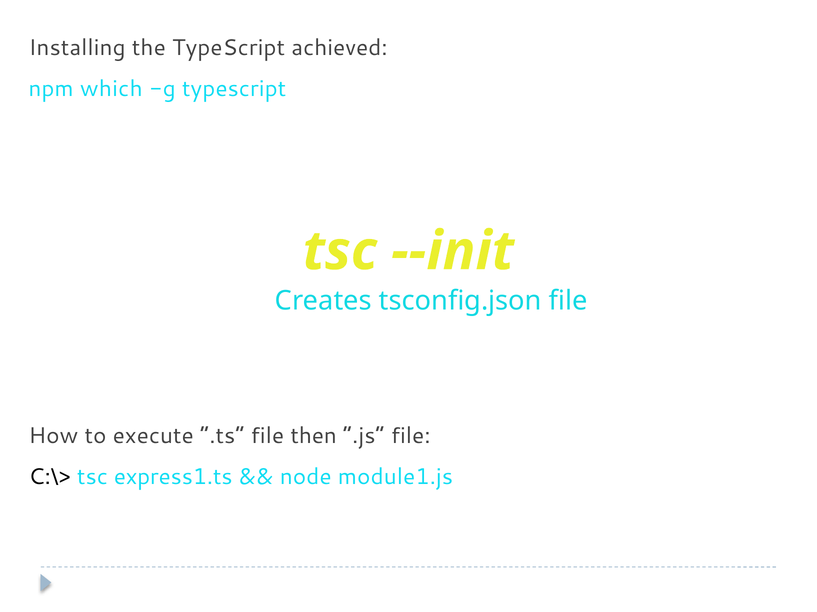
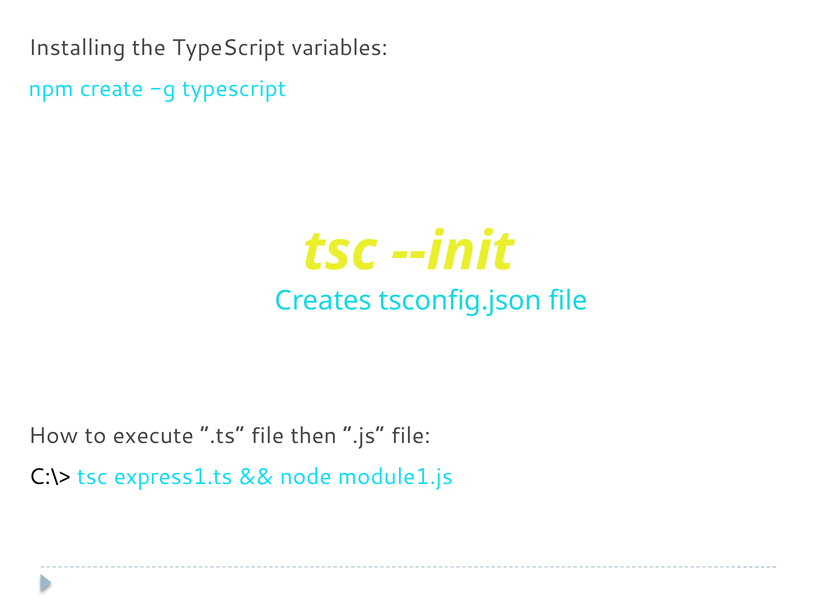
achieved: achieved -> variables (340, 48)
which: which -> create (112, 89)
